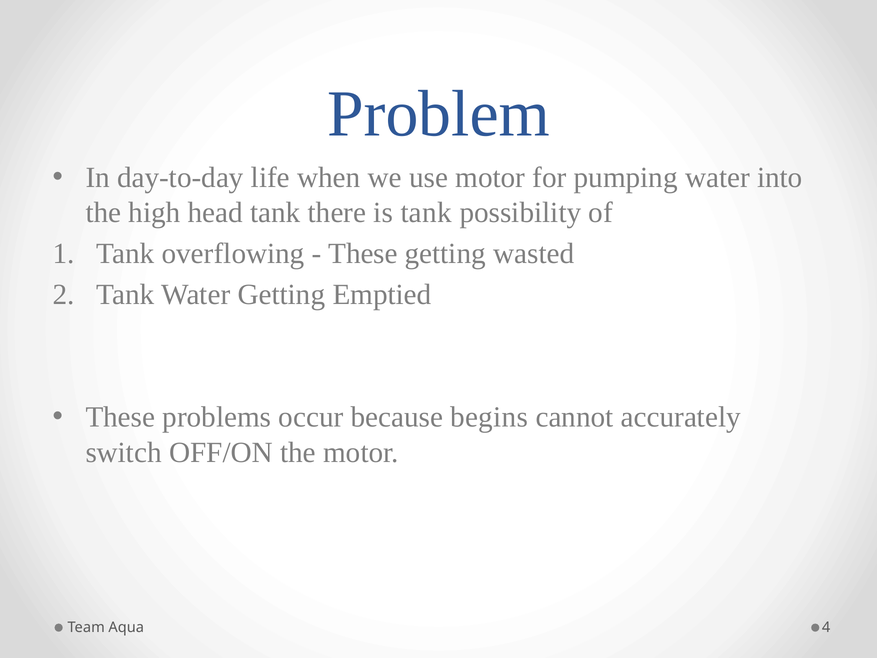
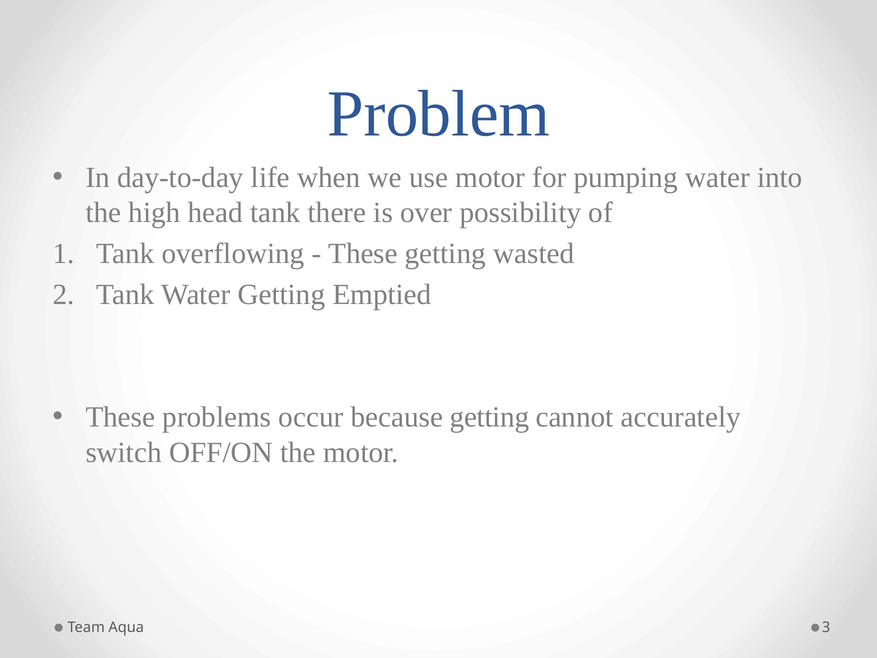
is tank: tank -> over (426, 213)
because begins: begins -> getting (489, 417)
4: 4 -> 3 (826, 627)
